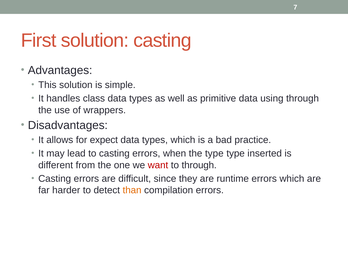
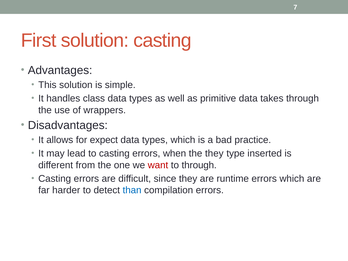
using: using -> takes (272, 99)
the type: type -> they (214, 153)
than colour: orange -> blue (132, 190)
